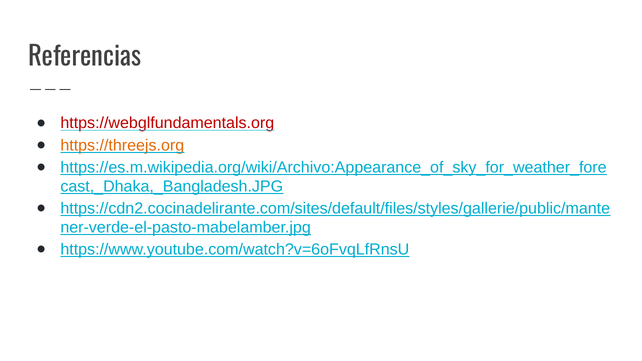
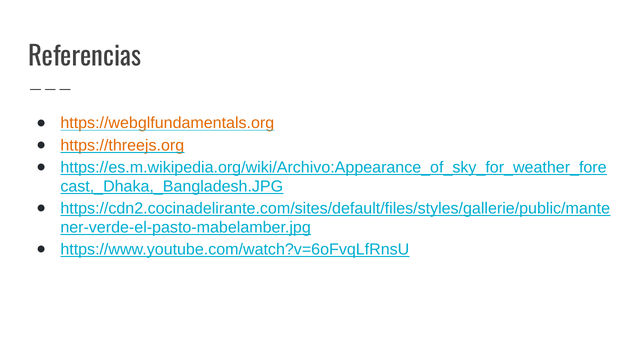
https://webglfundamentals.org colour: red -> orange (167, 123)
